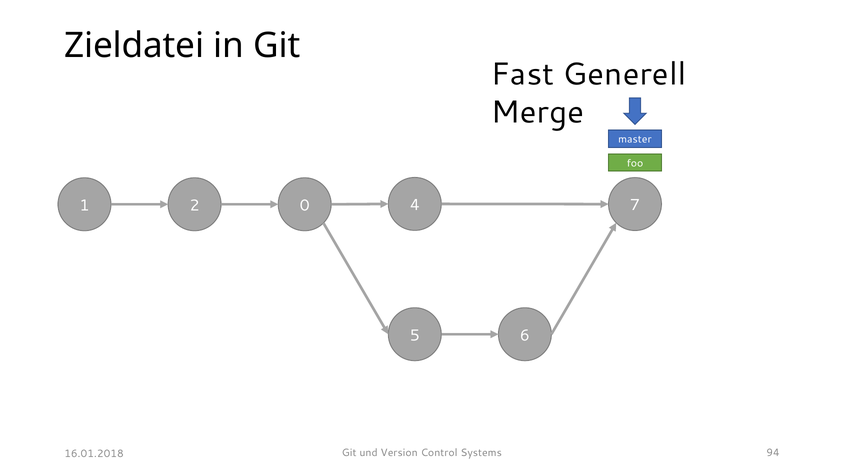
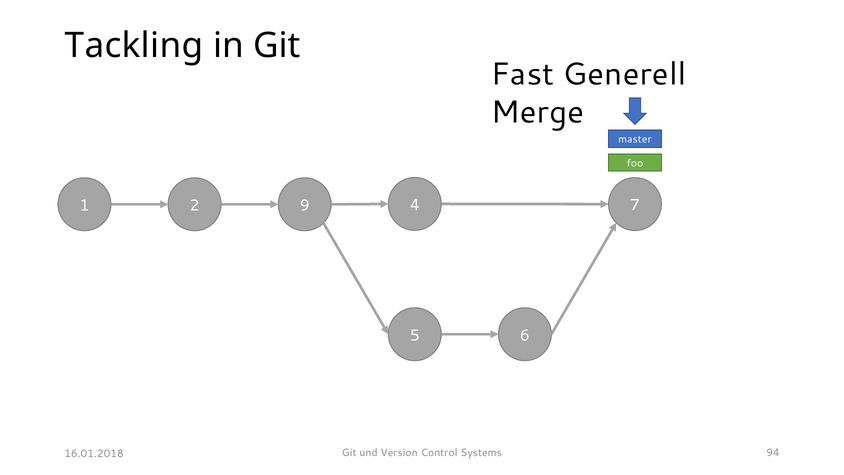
Zieldatei: Zieldatei -> Tackling (134, 45)
0: 0 -> 9 (305, 205)
